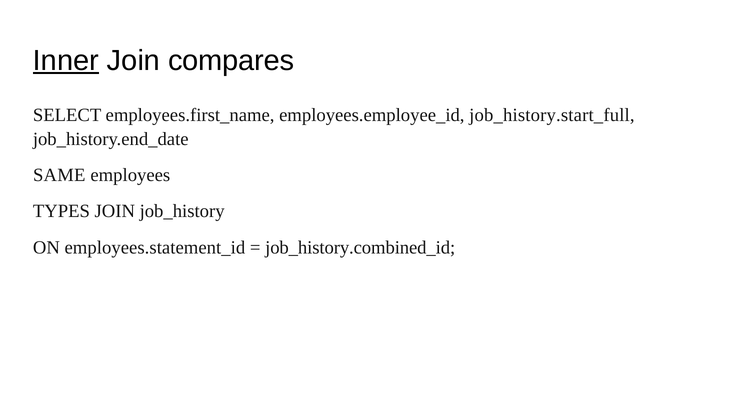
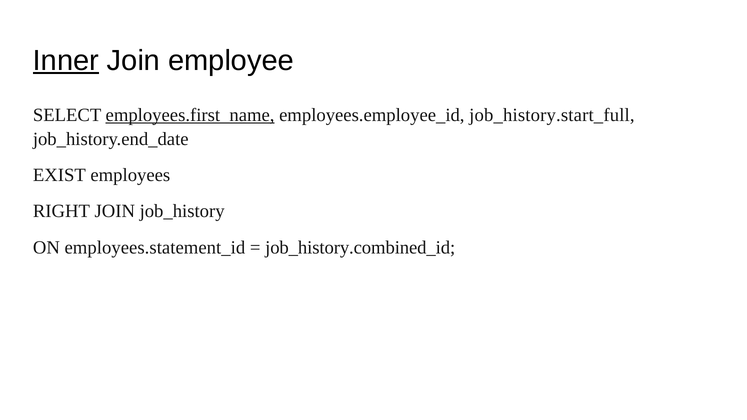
compares: compares -> employee (231, 60)
employees.first_name underline: none -> present (190, 115)
SAME: SAME -> EXIST (59, 175)
TYPES: TYPES -> RIGHT (61, 211)
